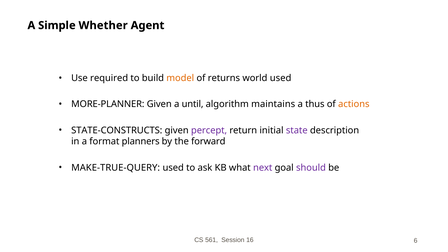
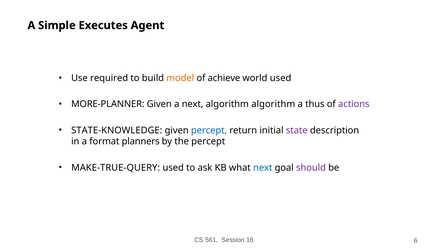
Whether: Whether -> Executes (103, 25)
returns: returns -> achieve (224, 78)
a until: until -> next (193, 104)
algorithm maintains: maintains -> algorithm (273, 104)
actions colour: orange -> purple (354, 104)
STATE-CONSTRUCTS: STATE-CONSTRUCTS -> STATE-KNOWLEDGE (117, 130)
percept colour: purple -> blue (209, 130)
the forward: forward -> percept (208, 142)
next colour: purple -> blue (263, 168)
